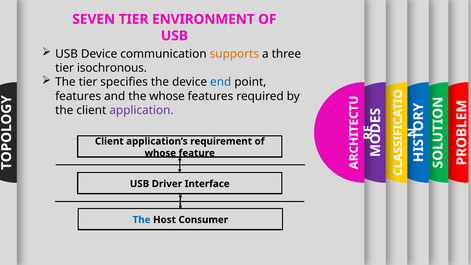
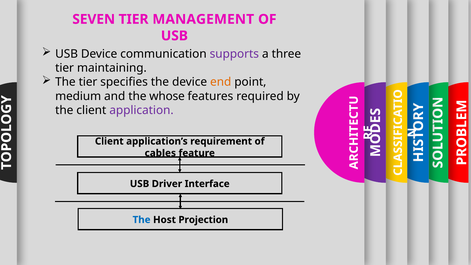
ENVIRONMENT: ENVIRONMENT -> MANAGEMENT (203, 19)
supports colour: orange -> purple (234, 54)
isochronous: isochronous -> maintaining (112, 68)
end colour: blue -> orange (221, 82)
features: features -> medium (78, 96)
whose: whose -> cables (160, 153)
Consumer: Consumer -> Projection (203, 220)
